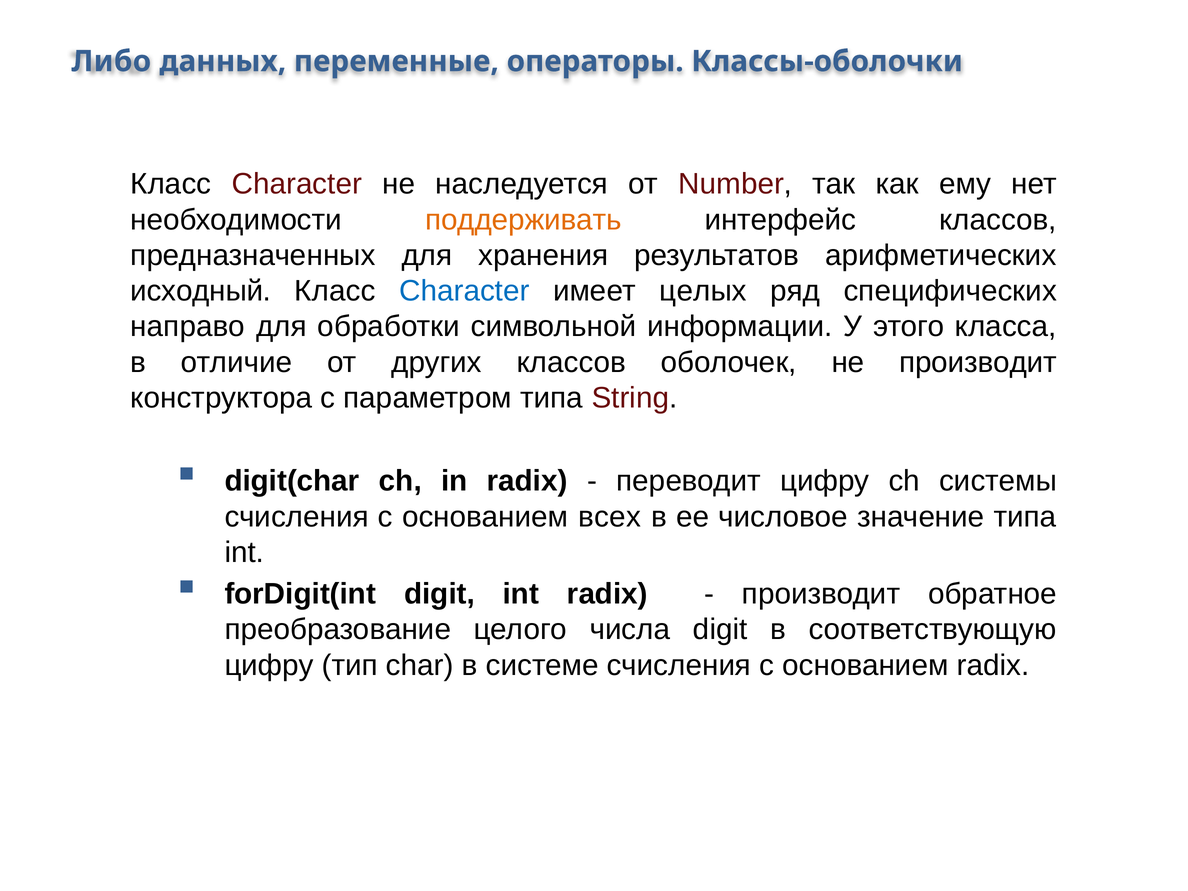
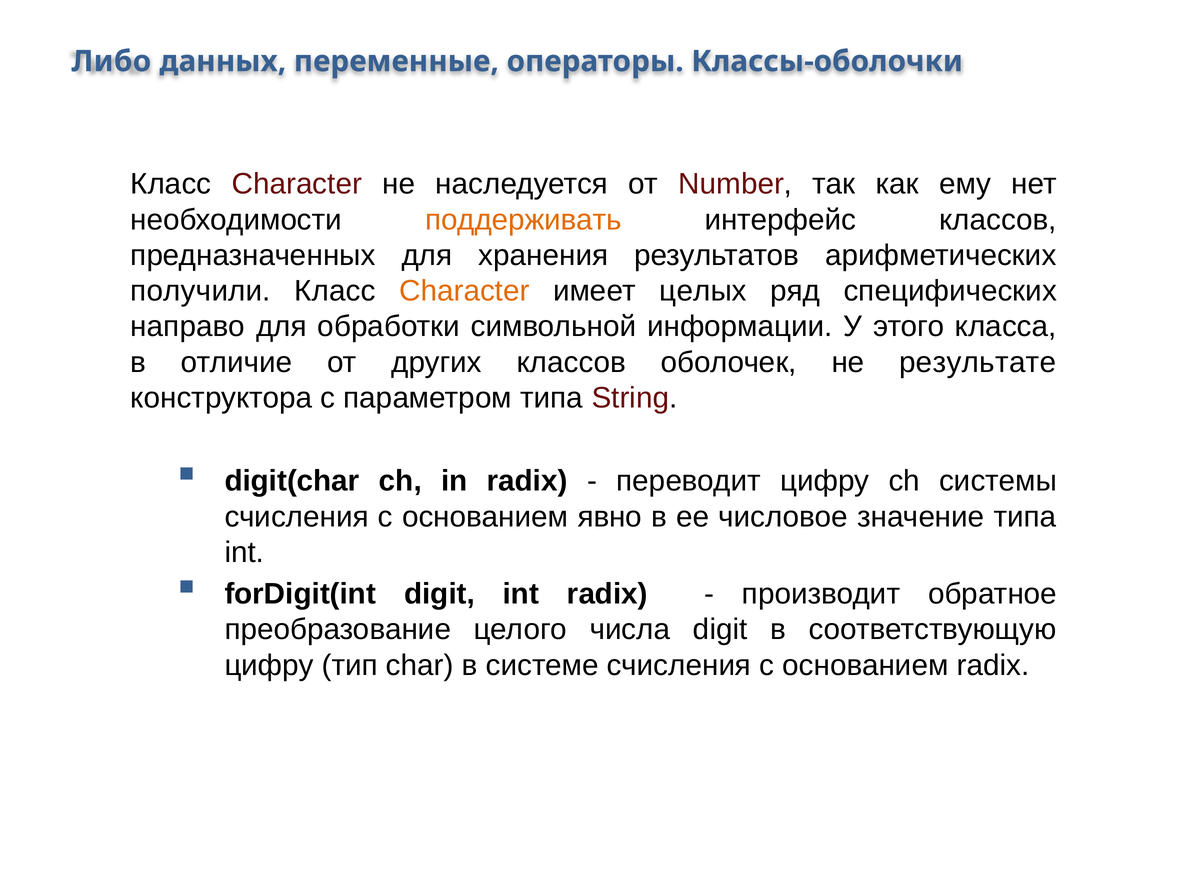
исходный: исходный -> получили (201, 291)
Character colour: blue -> orange (464, 291)
не производит: производит -> результате (978, 362)
всех: всех -> явно (610, 517)
